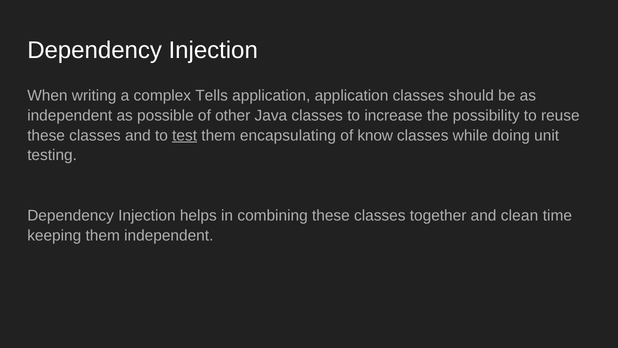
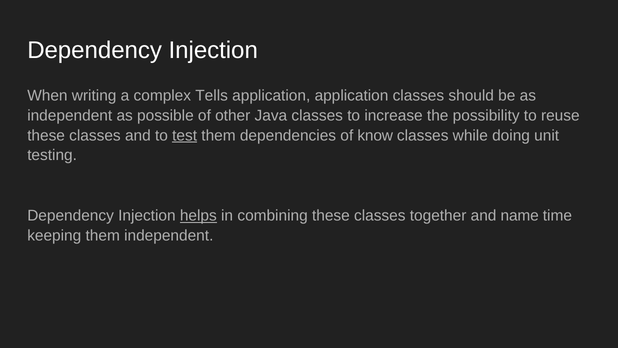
encapsulating: encapsulating -> dependencies (288, 135)
helps underline: none -> present (198, 216)
clean: clean -> name (520, 216)
